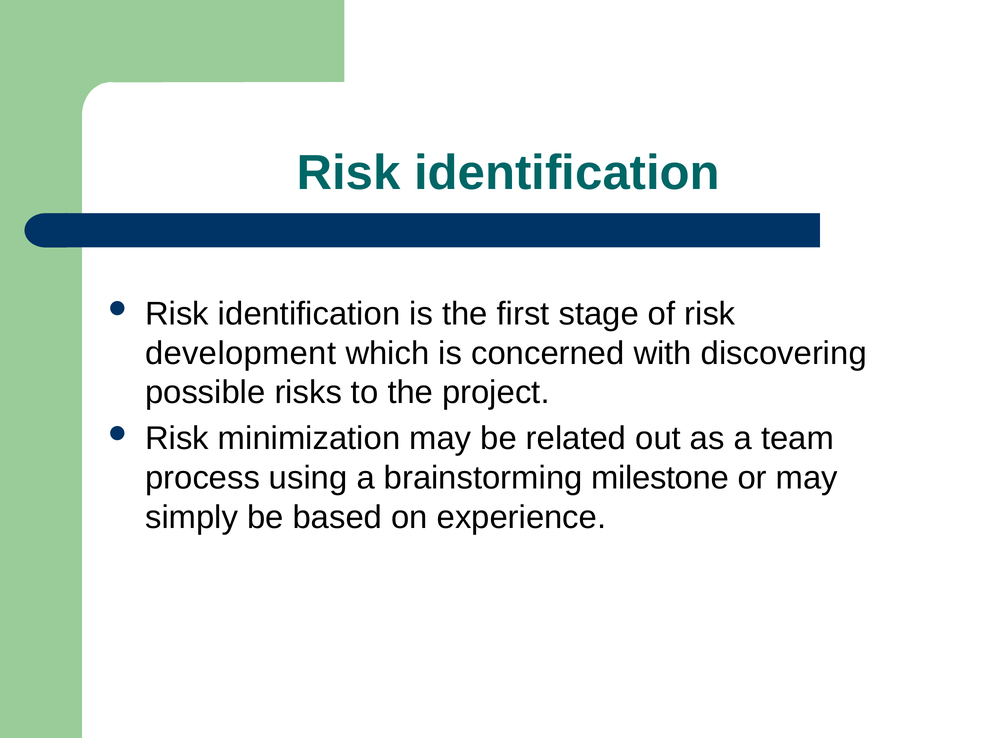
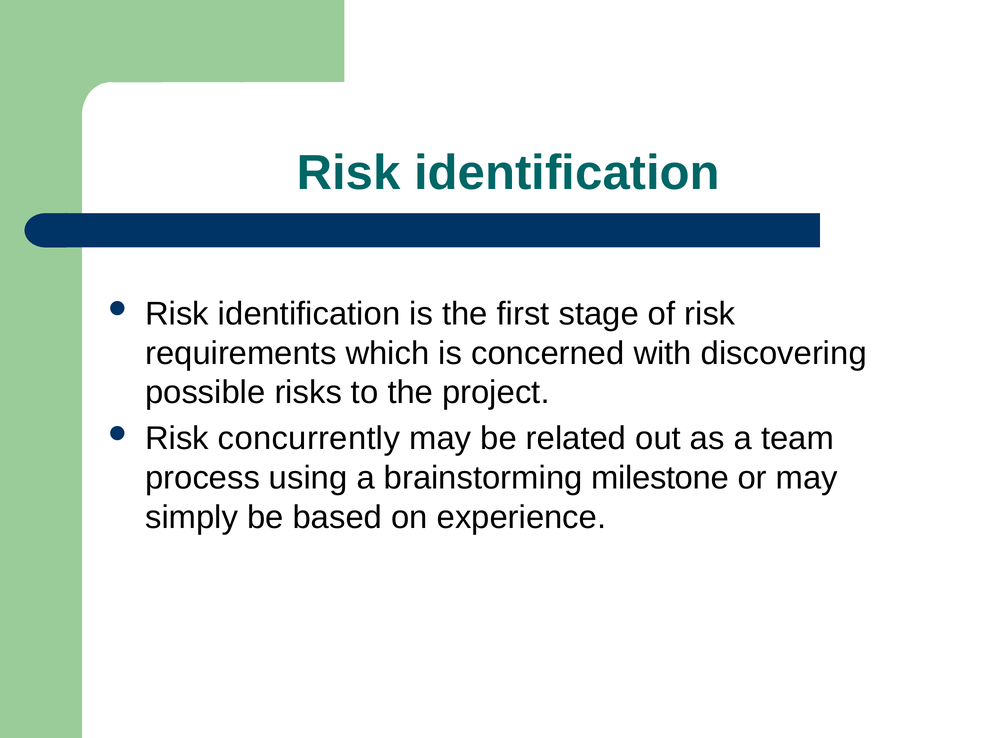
development: development -> requirements (241, 353)
minimization: minimization -> concurrently (309, 439)
